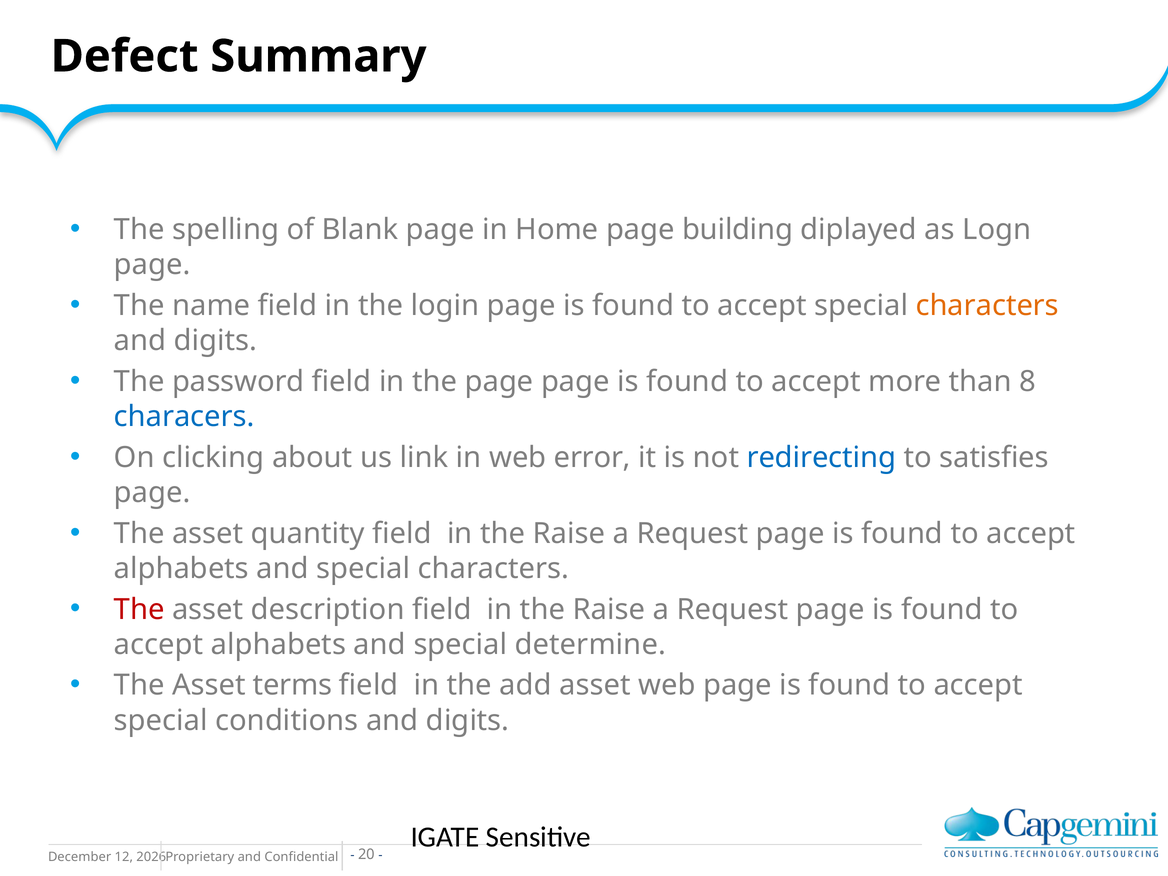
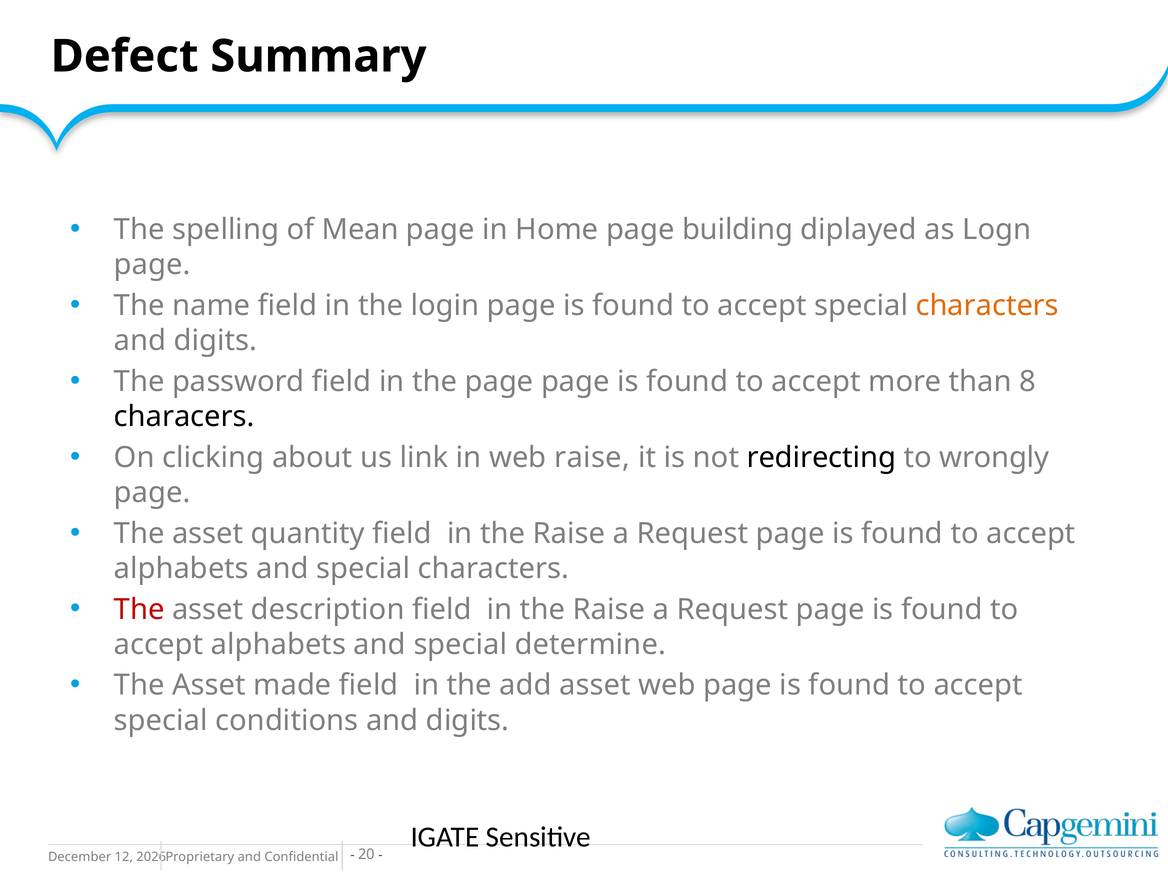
Blank: Blank -> Mean (360, 230)
characers colour: blue -> black (184, 417)
web error: error -> raise (592, 458)
redirecting colour: blue -> black (821, 458)
satisfies: satisfies -> wrongly (994, 458)
terms: terms -> made (292, 685)
